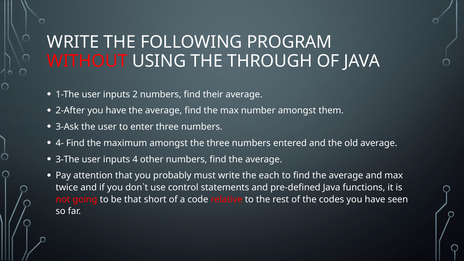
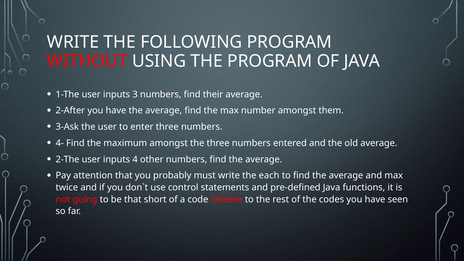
THE THROUGH: THROUGH -> PROGRAM (270, 61)
2: 2 -> 3 (135, 94)
3-The: 3-The -> 2-The (68, 159)
